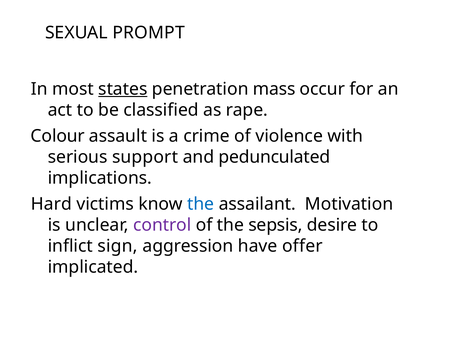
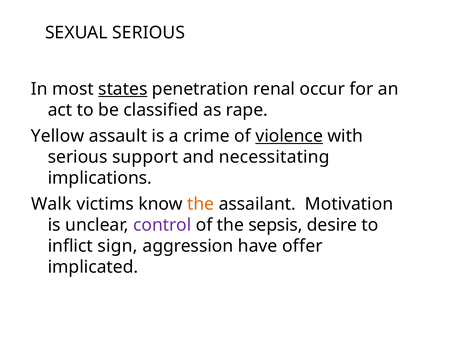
SEXUAL PROMPT: PROMPT -> SERIOUS (149, 33)
mass: mass -> renal (274, 89)
Colour: Colour -> Yellow (58, 136)
violence underline: none -> present (289, 136)
pedunculated: pedunculated -> necessitating (274, 157)
Hard: Hard -> Walk (51, 204)
the colour: blue -> orange (201, 204)
